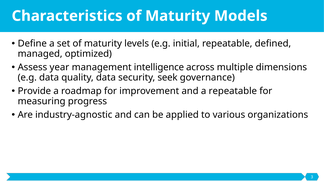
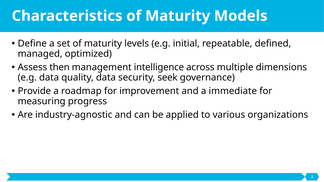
year: year -> then (60, 67)
a repeatable: repeatable -> immediate (233, 91)
